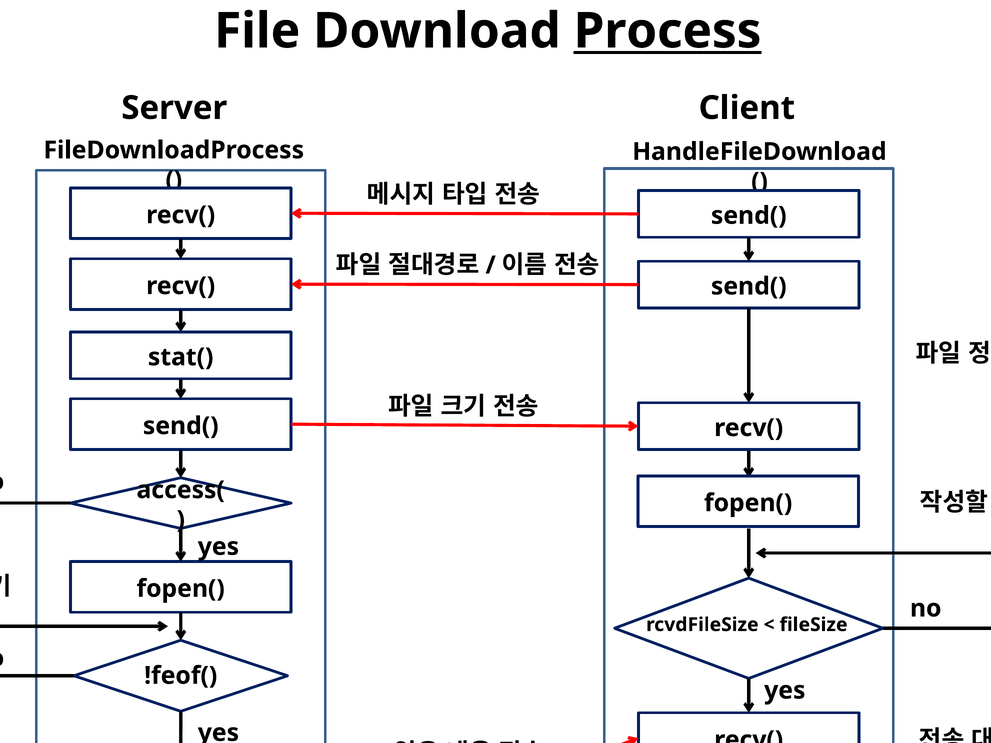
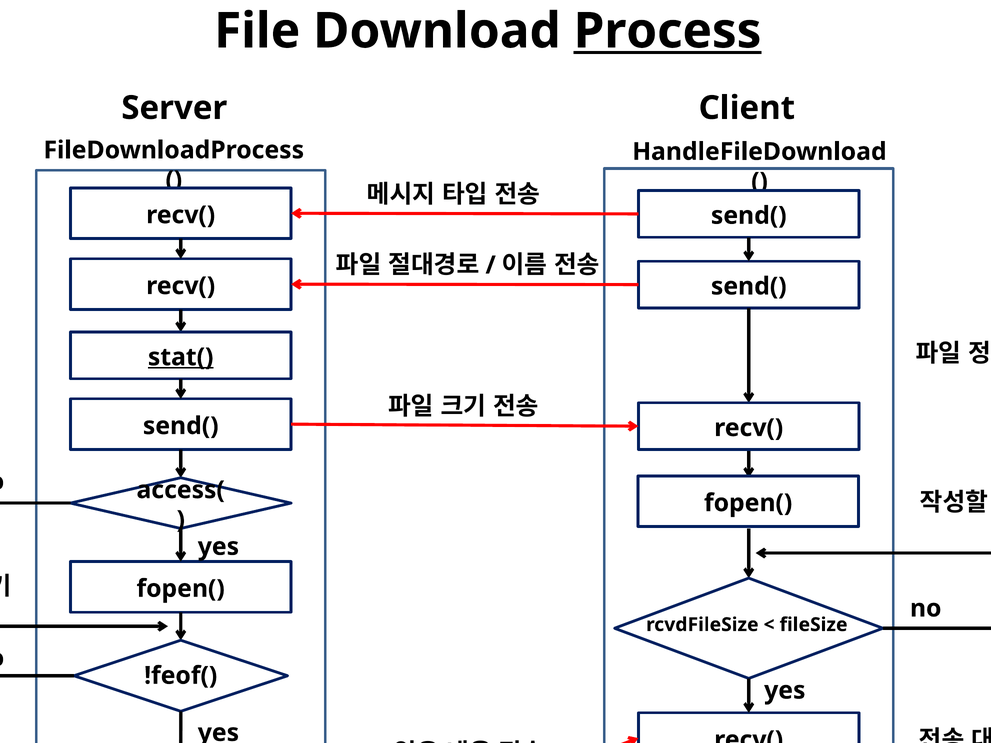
stat( underline: none -> present (181, 357)
